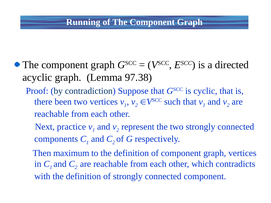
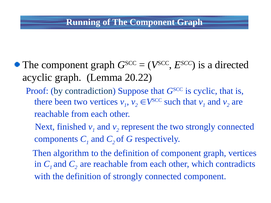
97.38: 97.38 -> 20.22 (138, 78)
practice: practice -> finished (71, 127)
maximum: maximum -> algorithm (71, 153)
